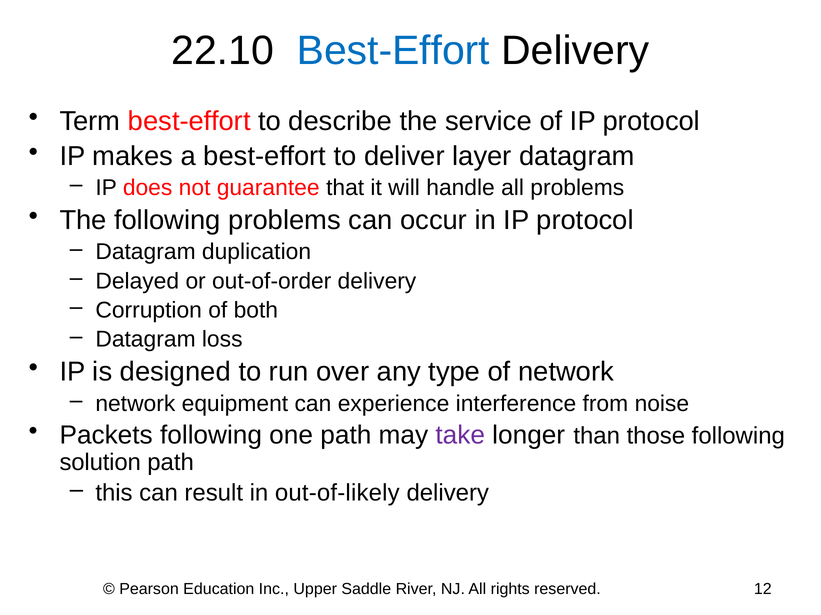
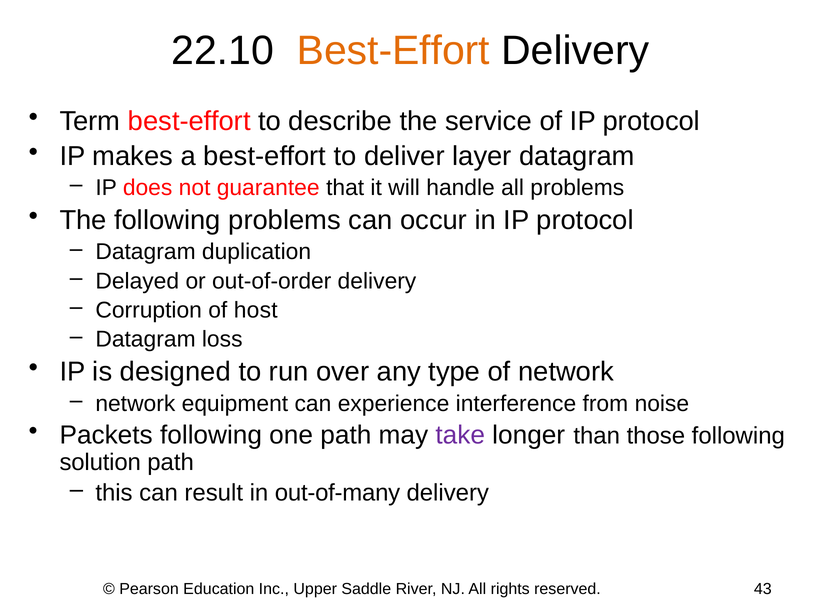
Best-Effort colour: blue -> orange (393, 51)
both: both -> host (256, 311)
out-of-likely: out-of-likely -> out-of-many (338, 493)
12: 12 -> 43 (763, 590)
